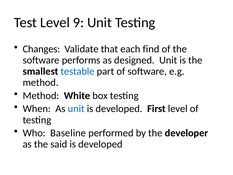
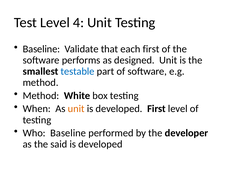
9: 9 -> 4 (78, 23)
Changes: Changes -> Baseline (41, 49)
each find: find -> first (151, 49)
unit colour: blue -> orange (76, 109)
